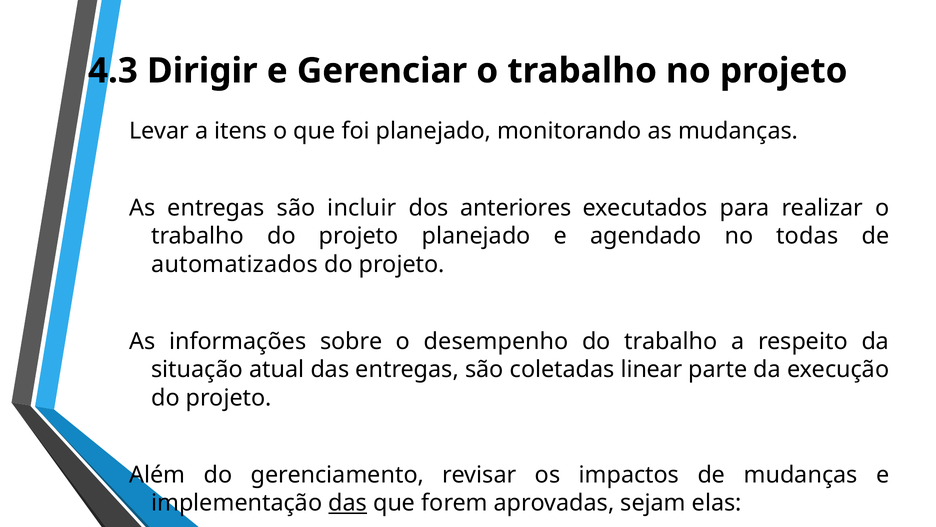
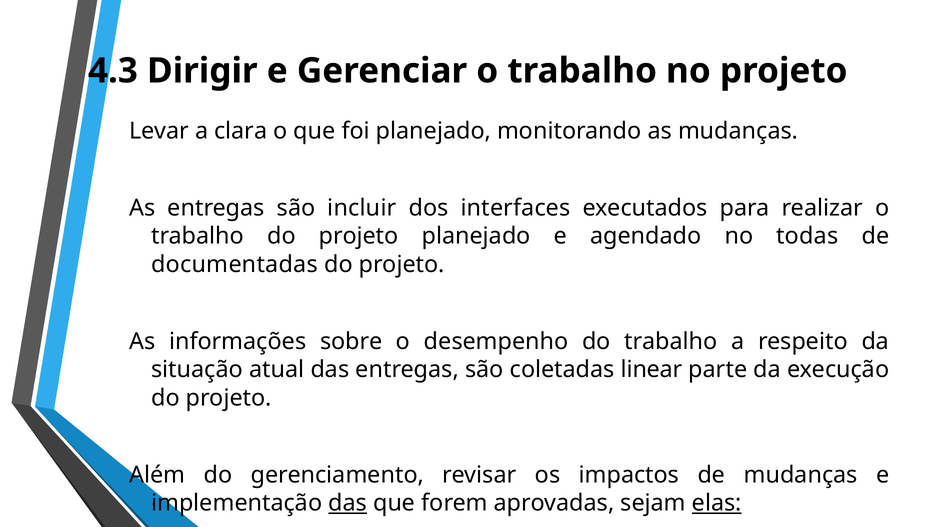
itens: itens -> clara (241, 131)
anteriores: anteriores -> interfaces (516, 208)
automatizados: automatizados -> documentadas (235, 264)
elas underline: none -> present (717, 503)
